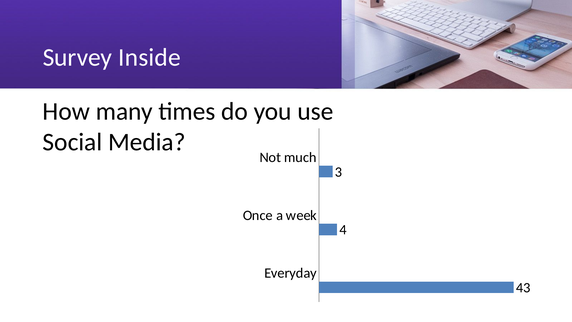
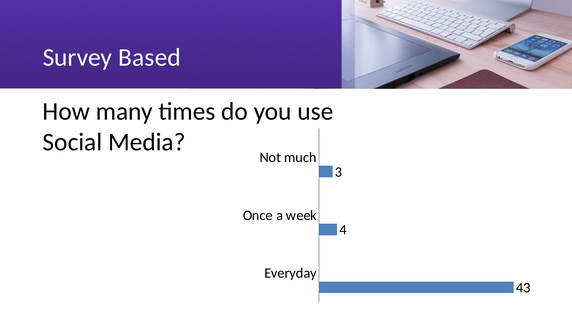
Inside: Inside -> Based (149, 58)
